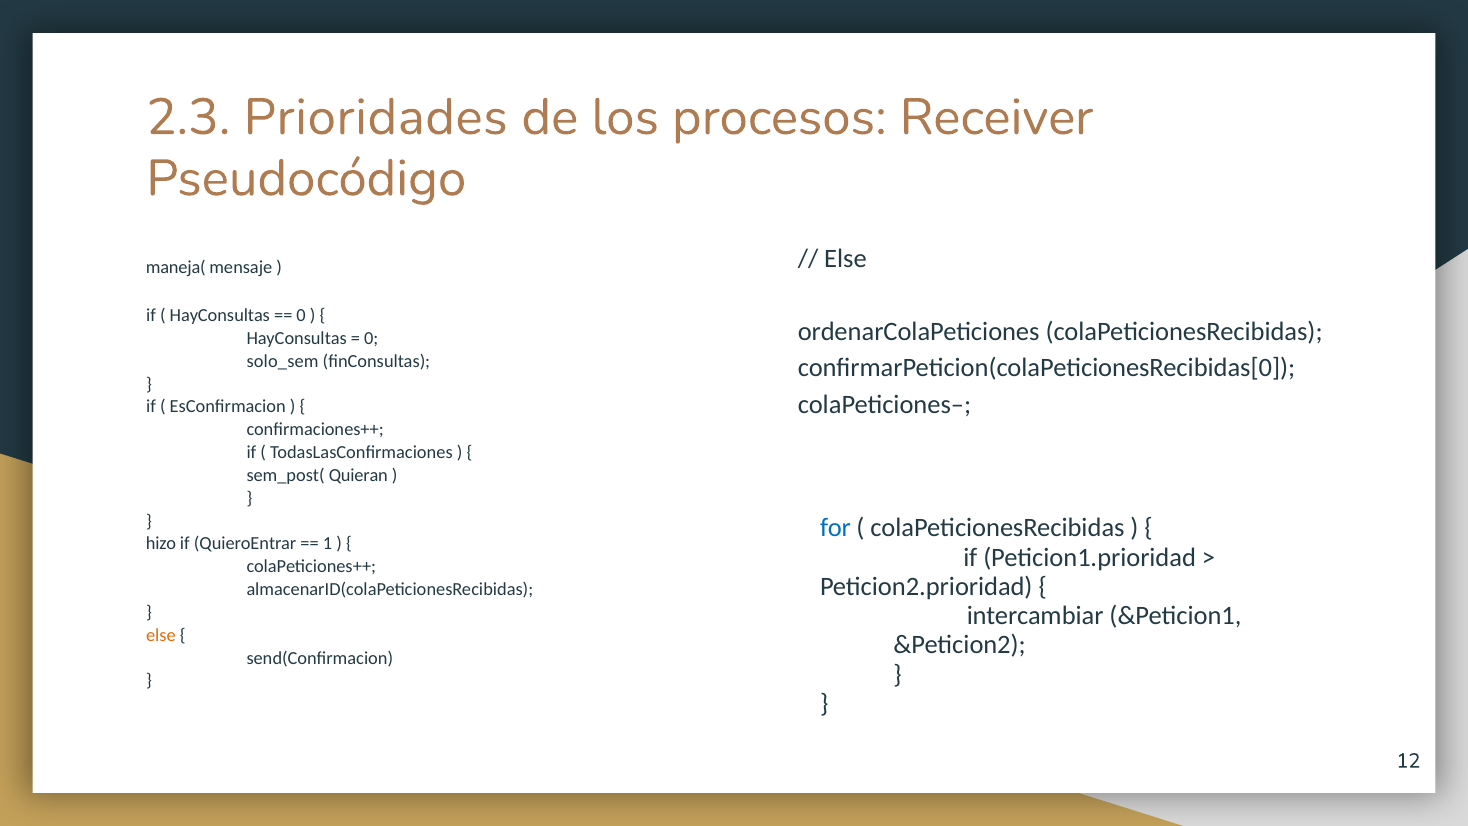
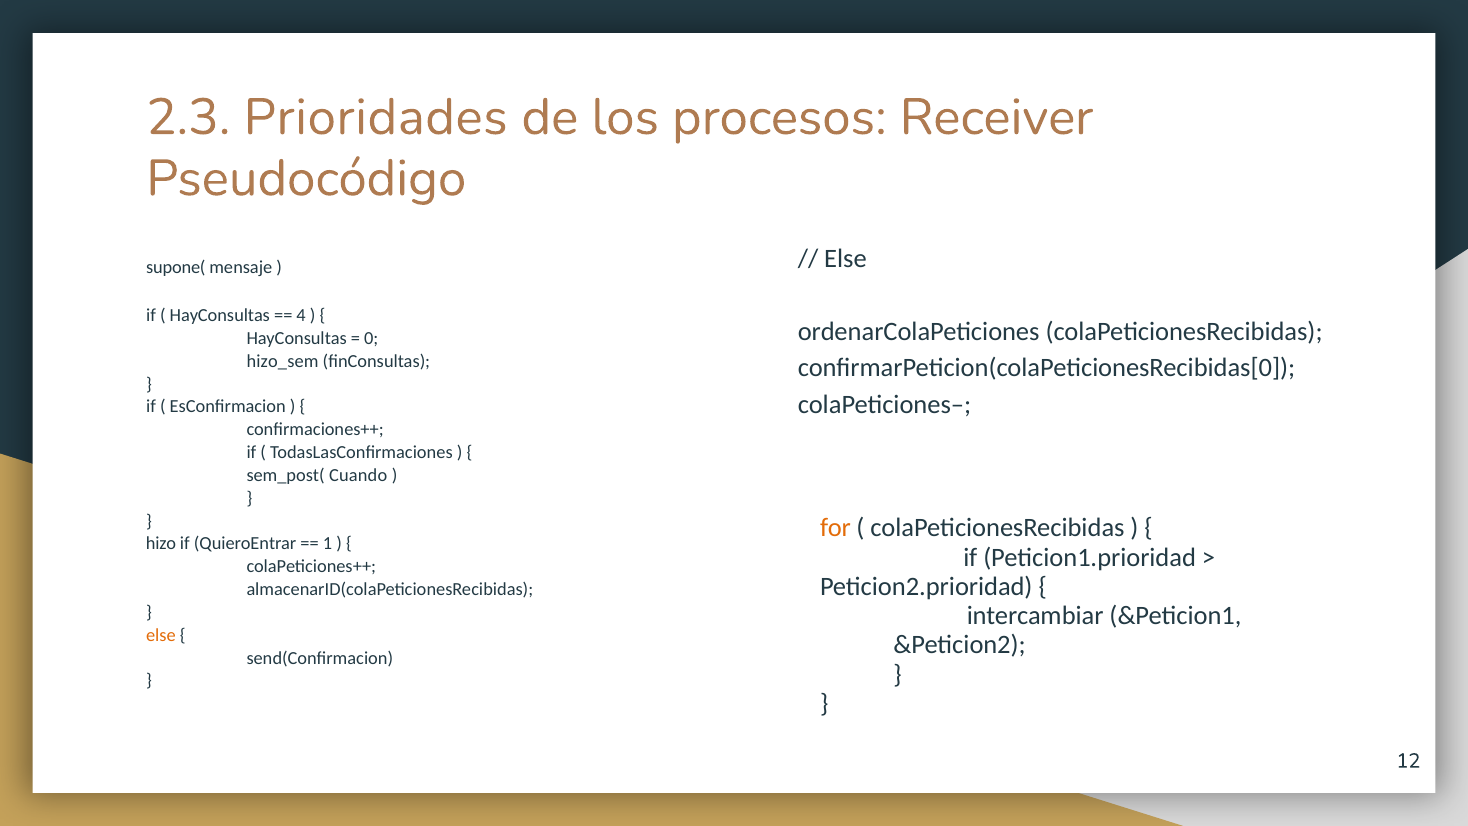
maneja(: maneja( -> supone( (176, 267)
0: 0 -> 4 (301, 315)
solo_sem: solo_sem -> hizo_sem (283, 361)
Quieran: Quieran -> Cuando (358, 475)
for colour: blue -> orange (835, 528)
